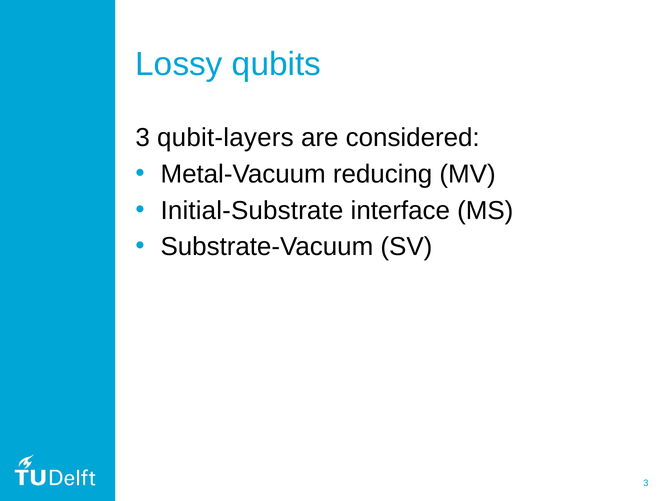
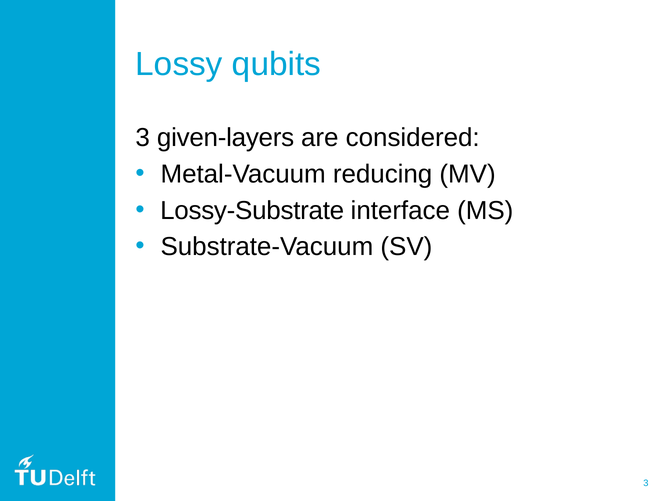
qubit-layers: qubit-layers -> given-layers (226, 138)
Initial-Substrate: Initial-Substrate -> Lossy-Substrate (252, 210)
